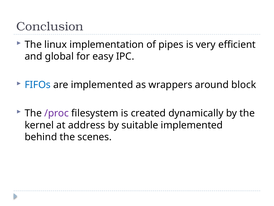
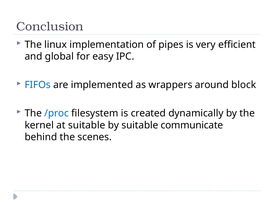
/proc colour: purple -> blue (57, 113)
at address: address -> suitable (87, 125)
suitable implemented: implemented -> communicate (192, 125)
